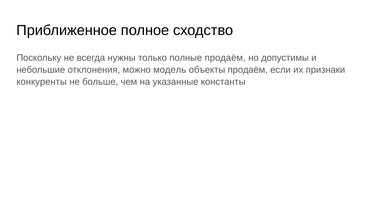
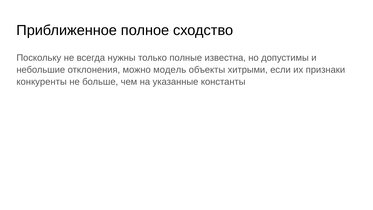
полные продаём: продаём -> известна (225, 58)
объекты продаём: продаём -> хитрыми (248, 70)
